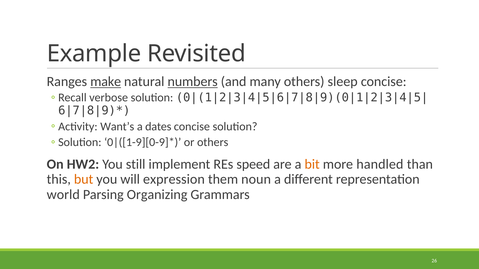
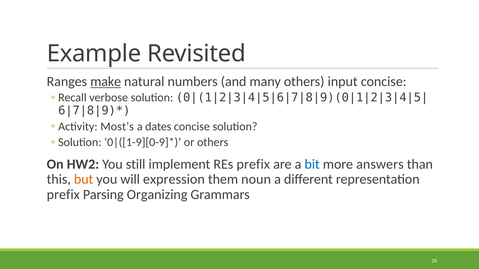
numbers underline: present -> none (193, 82)
sleep: sleep -> input (343, 82)
Want’s: Want’s -> Most’s (117, 127)
REs speed: speed -> prefix (253, 165)
bit colour: orange -> blue (312, 165)
handled: handled -> answers (380, 165)
world: world -> prefix (63, 195)
